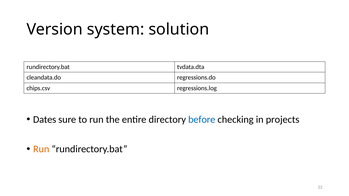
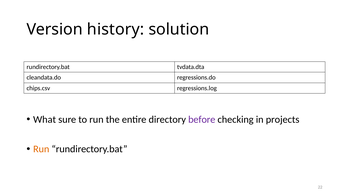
system: system -> history (116, 29)
Dates: Dates -> What (45, 120)
before colour: blue -> purple (202, 120)
